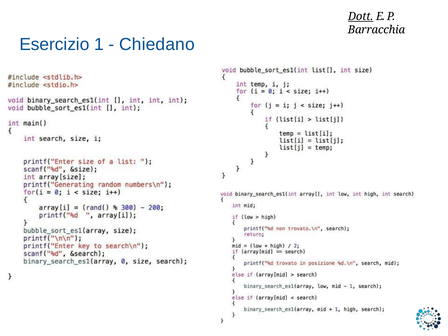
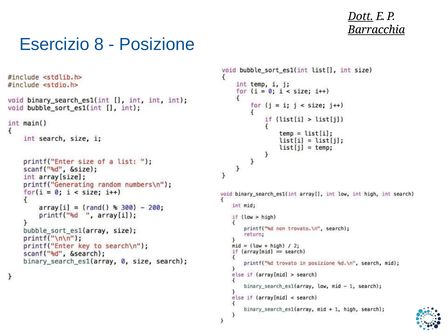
Barracchia underline: none -> present (376, 30)
1: 1 -> 8 (99, 44)
Chiedano: Chiedano -> Posizione (157, 44)
